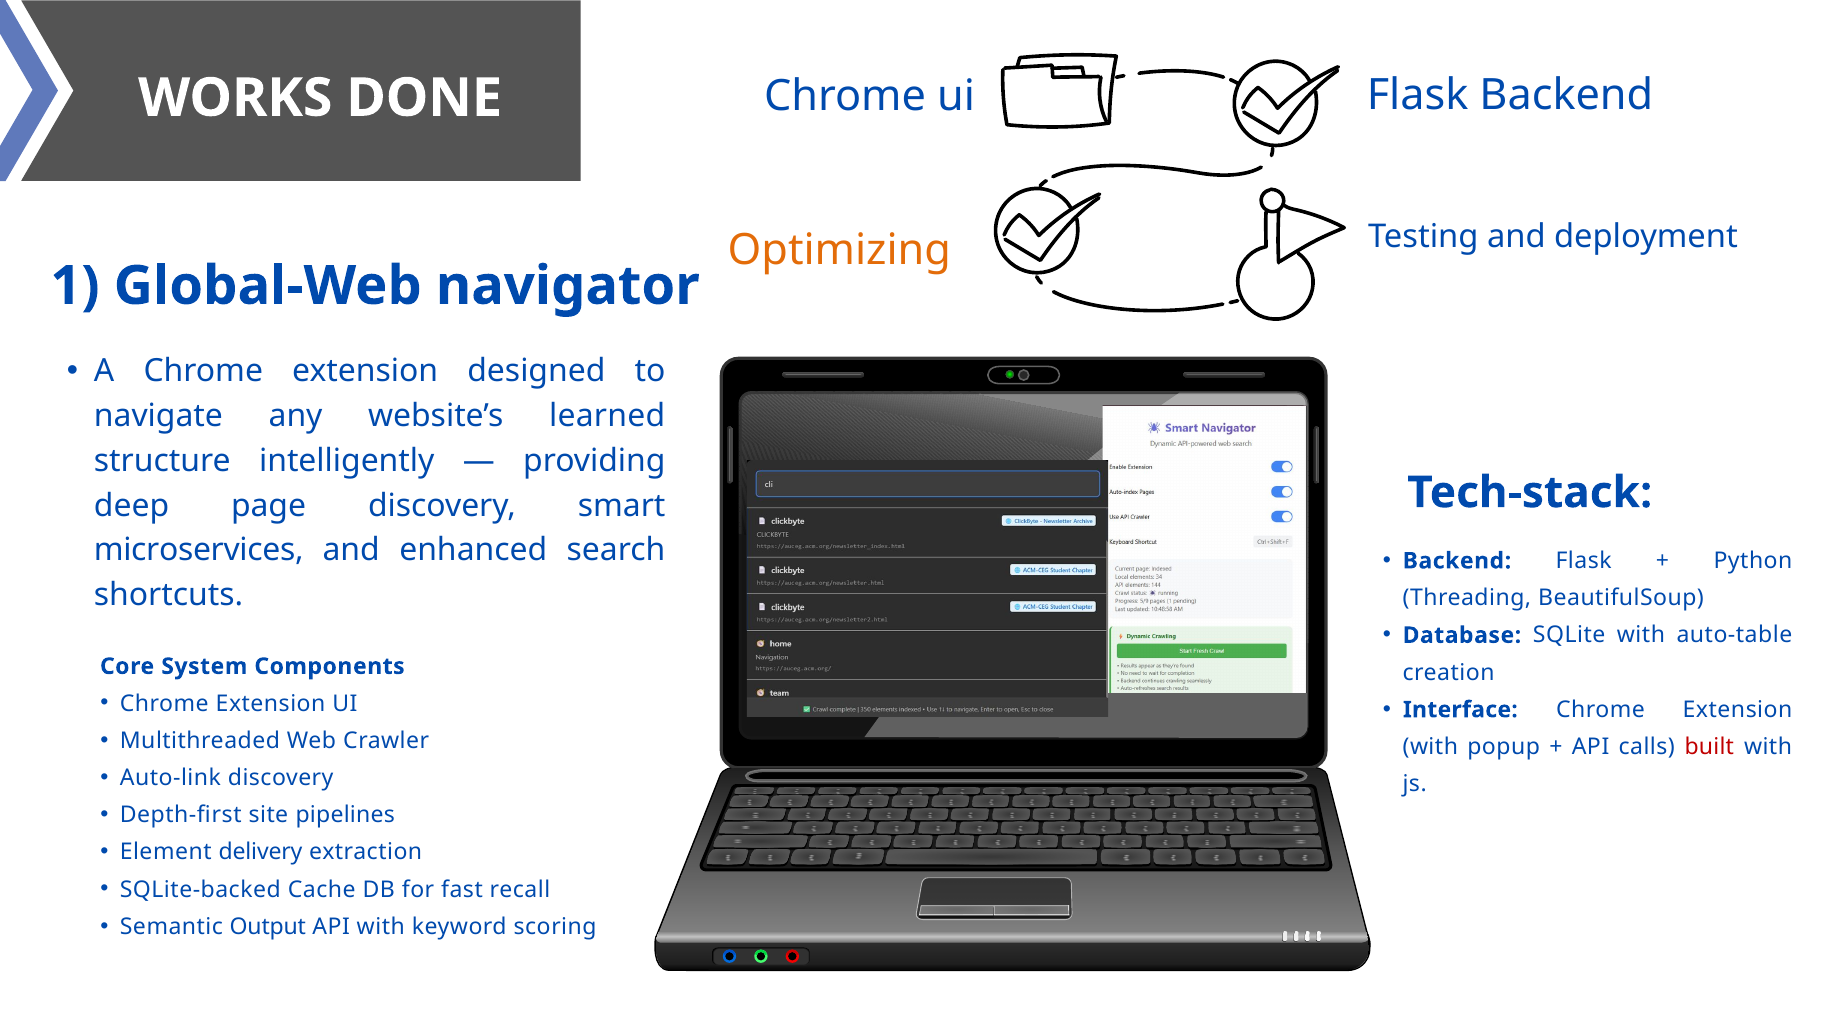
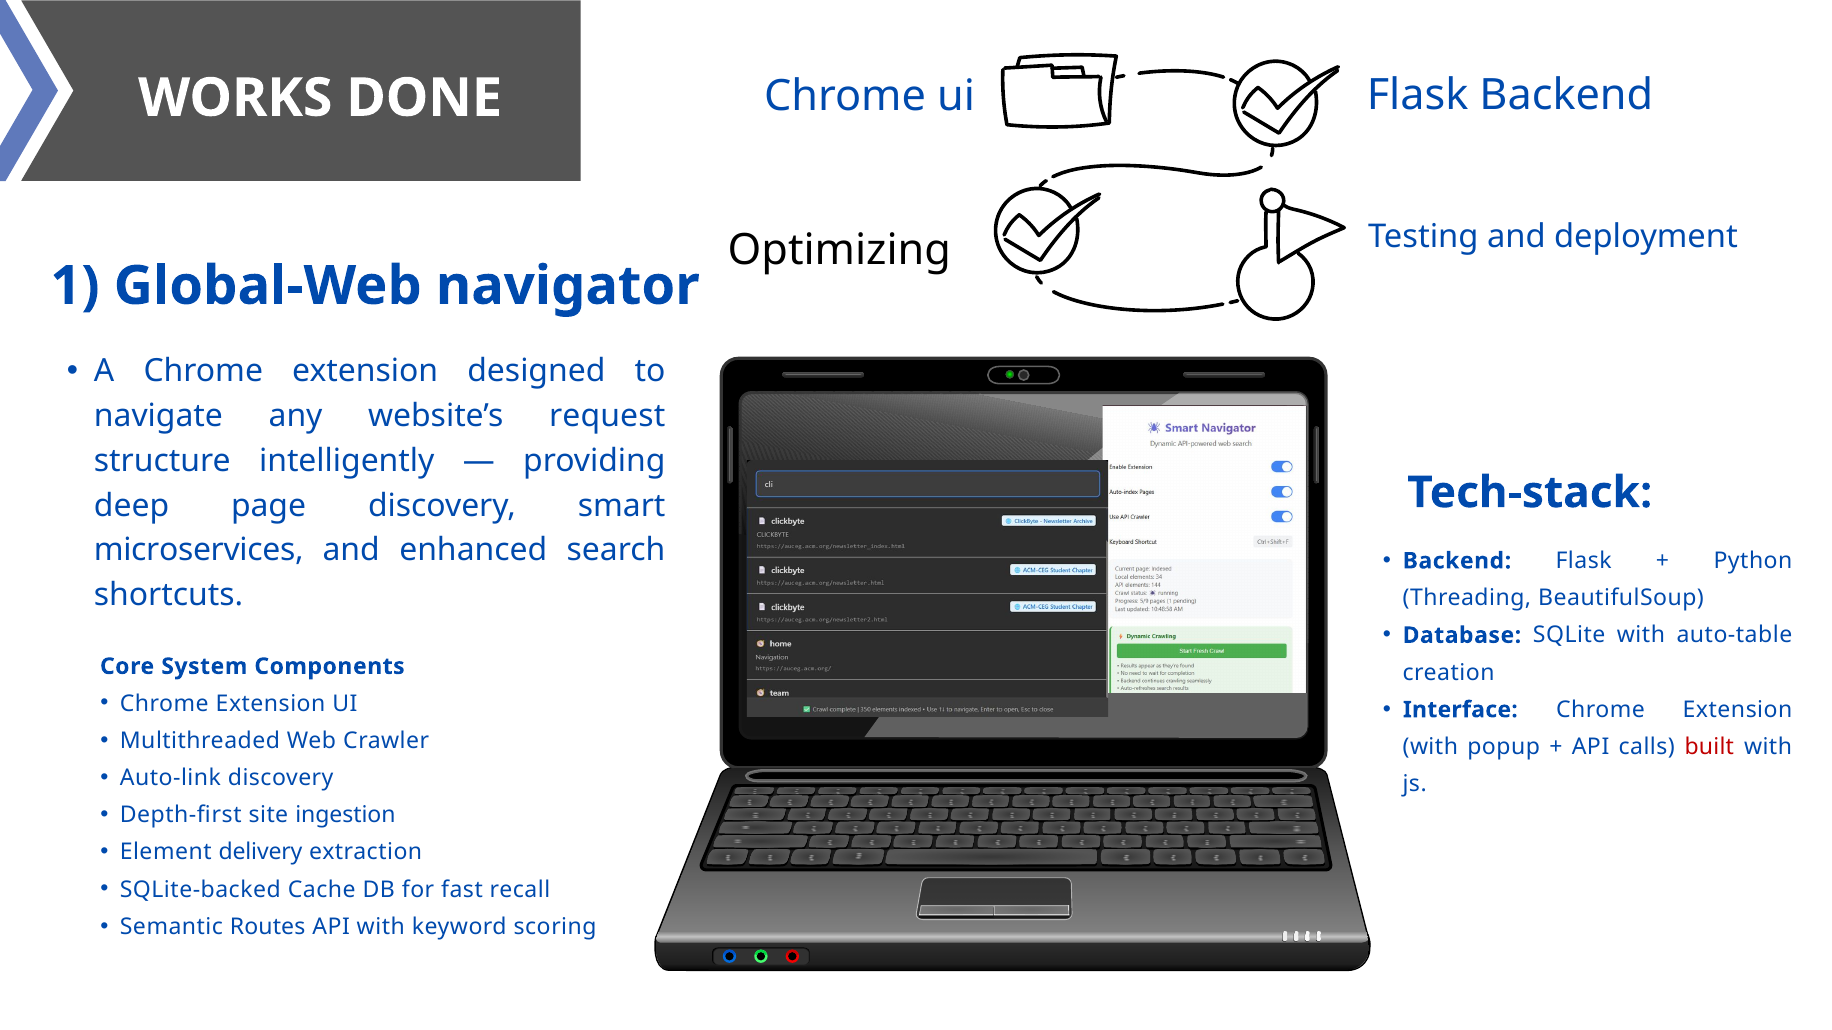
Optimizing colour: orange -> black (839, 250)
learned: learned -> request (607, 416)
pipelines: pipelines -> ingestion (345, 816)
Output: Output -> Routes (268, 927)
